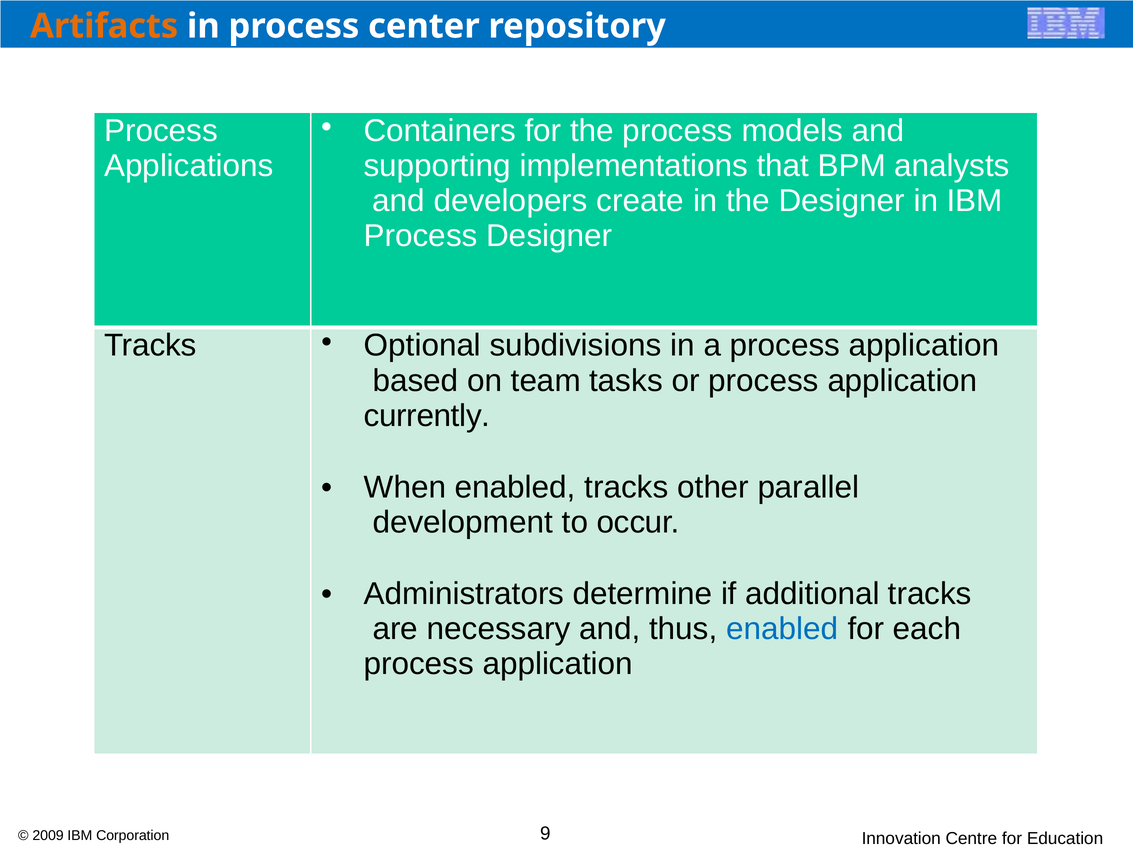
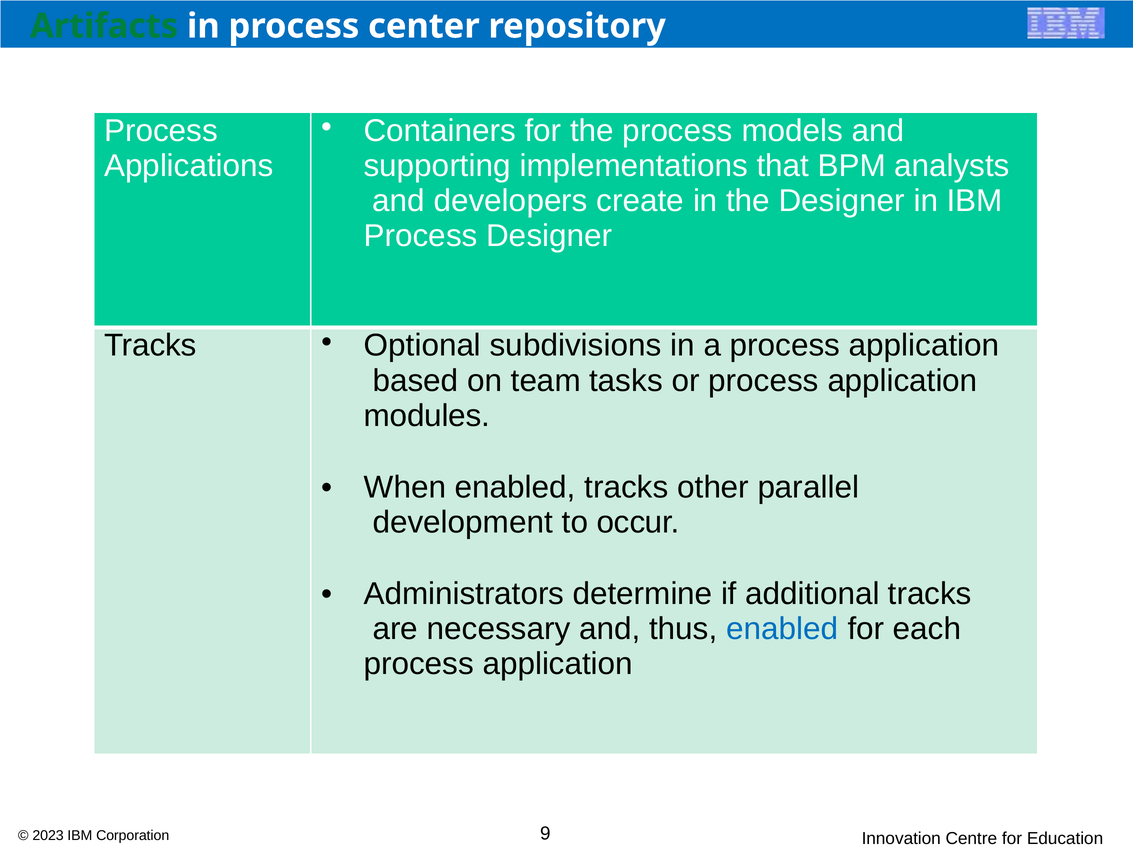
Artifacts colour: orange -> green (104, 26)
currently: currently -> modules (427, 416)
2009: 2009 -> 2023 (48, 835)
